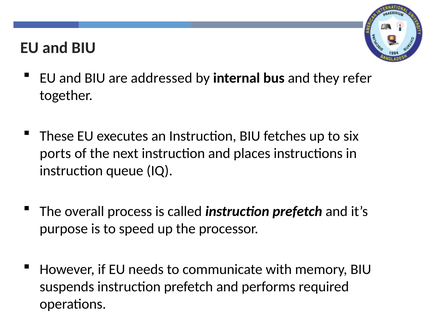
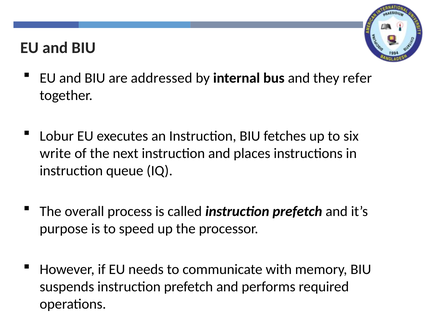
These: These -> Lobur (57, 136)
ports: ports -> write (55, 153)
